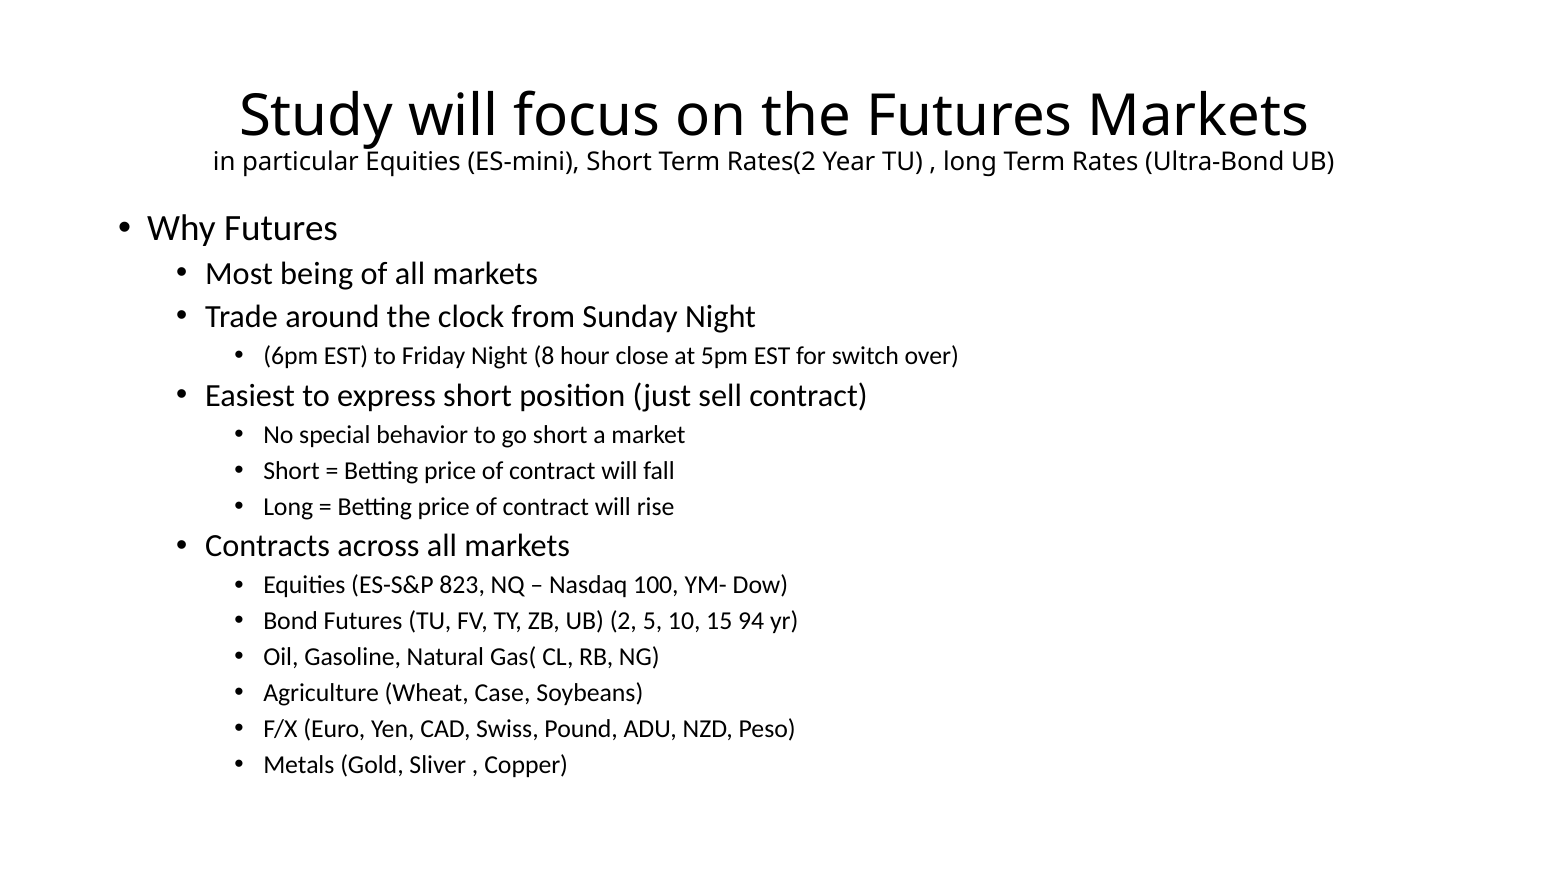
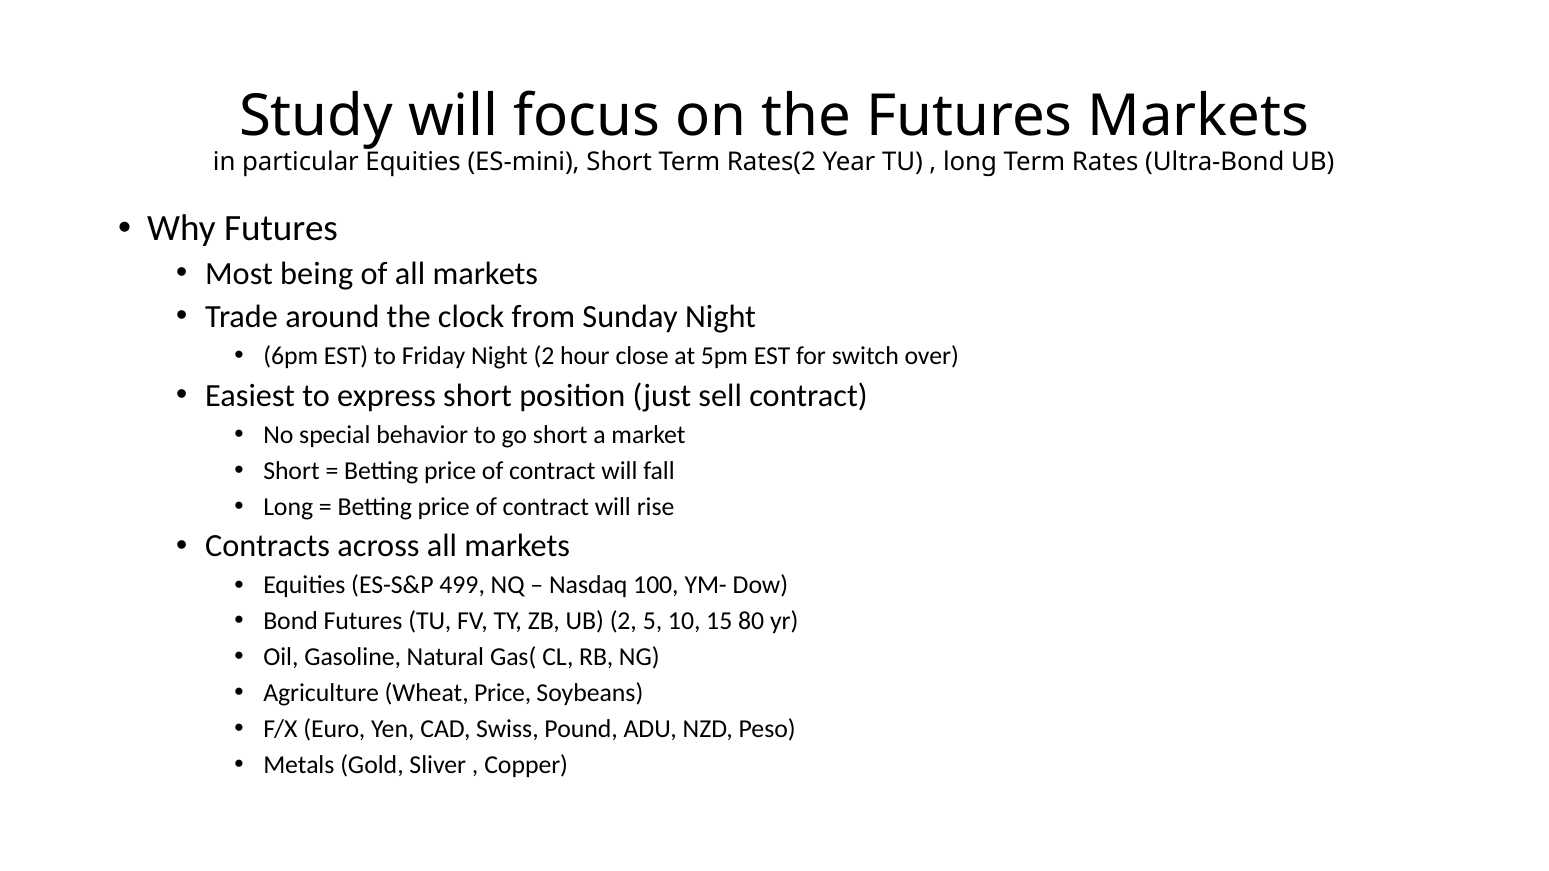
Night 8: 8 -> 2 (544, 356)
823: 823 -> 499 (462, 586)
94: 94 -> 80 (751, 621)
Wheat Case: Case -> Price (503, 693)
